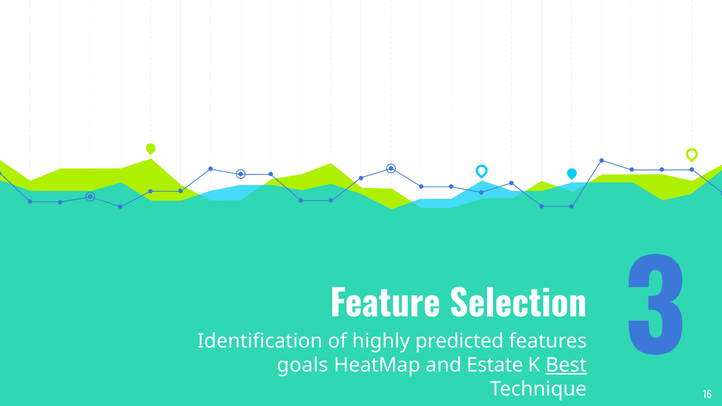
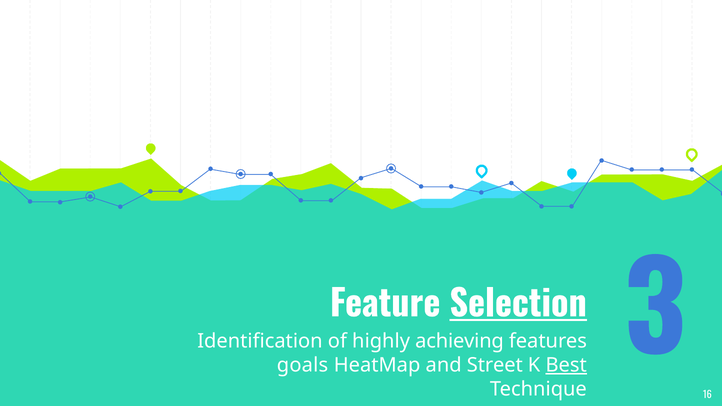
Selection underline: none -> present (518, 305)
predicted: predicted -> achieving (460, 341)
Estate: Estate -> Street (495, 365)
